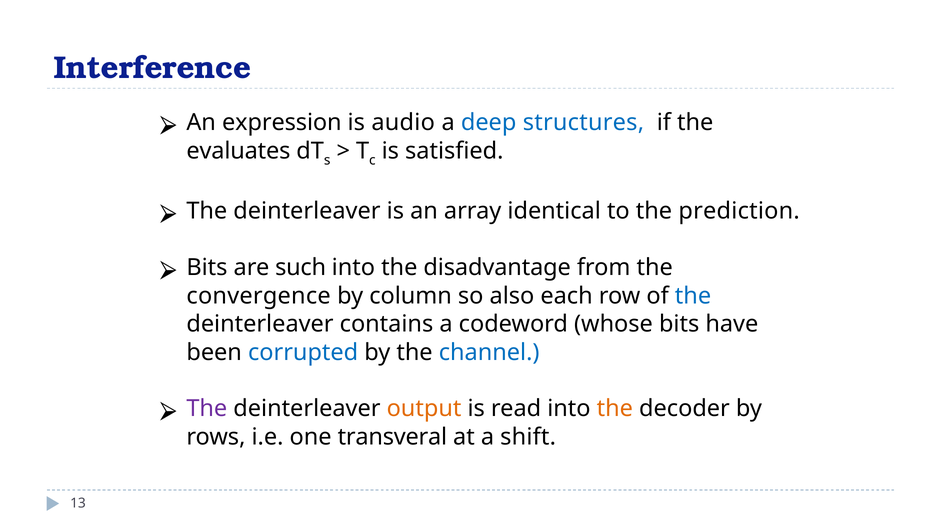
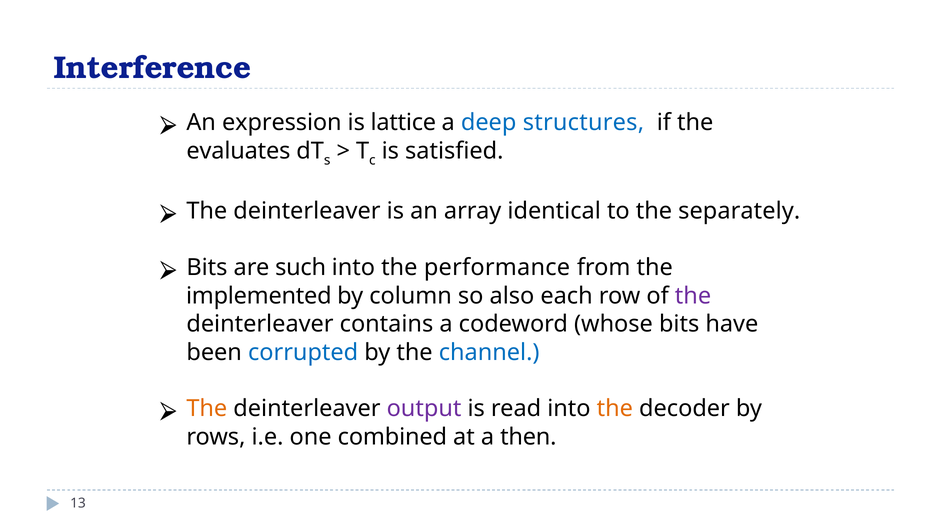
audio: audio -> lattice (403, 123)
prediction: prediction -> separately (739, 211)
disadvantage: disadvantage -> performance (497, 268)
convergence: convergence -> implemented (259, 296)
the colour: blue -> purple (693, 296)
The colour: purple -> orange (207, 409)
output colour: orange -> purple (424, 409)
transveral: transveral -> combined (392, 437)
shift: shift -> then (528, 437)
